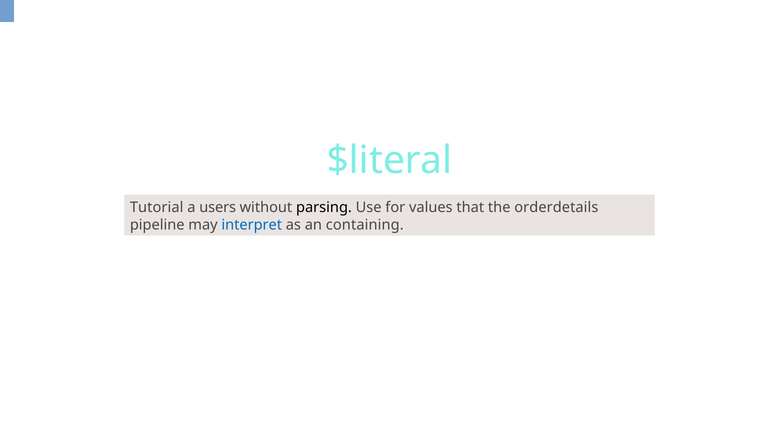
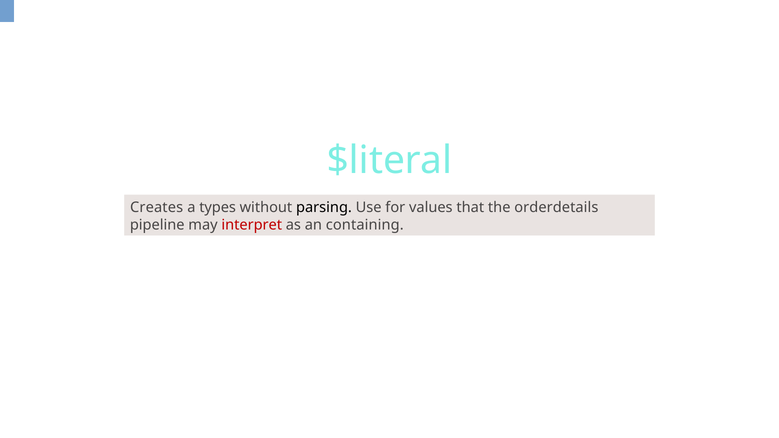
Tutorial: Tutorial -> Creates (157, 207)
users: users -> types (218, 207)
interpret colour: blue -> red (252, 225)
